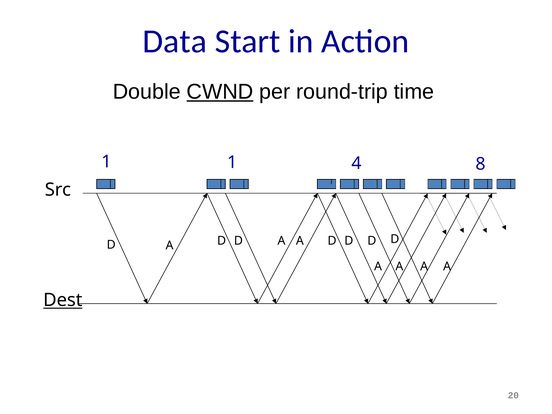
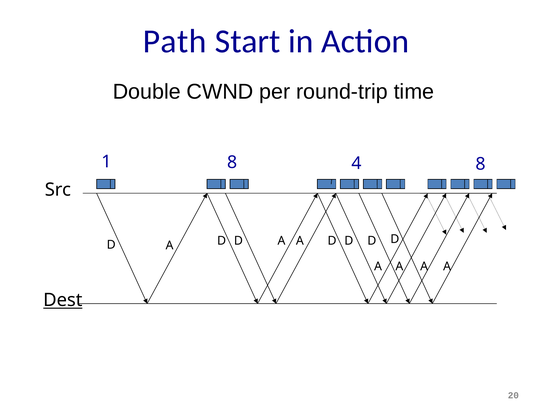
Data: Data -> Path (175, 41)
CWND underline: present -> none (220, 92)
1 1: 1 -> 8 (232, 163)
